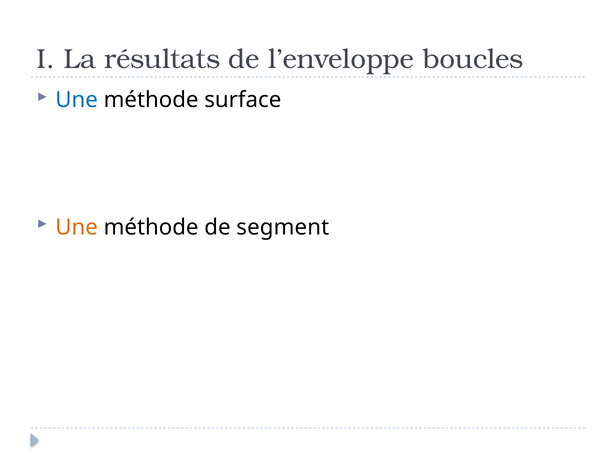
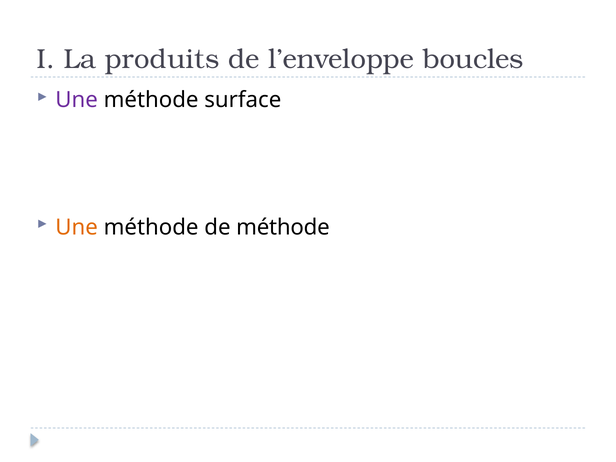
résultats: résultats -> produits (162, 59)
Une colour: blue -> purple (77, 100)
de segment: segment -> méthode (283, 227)
